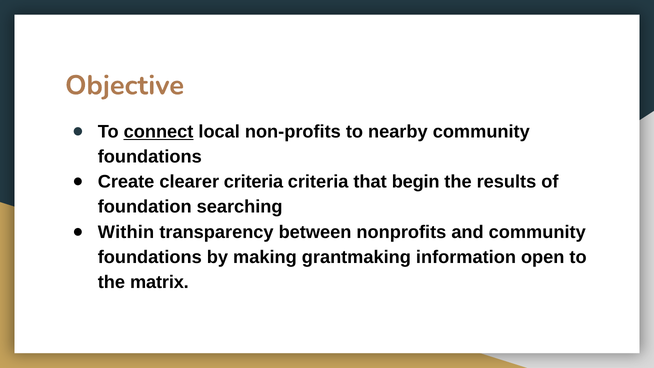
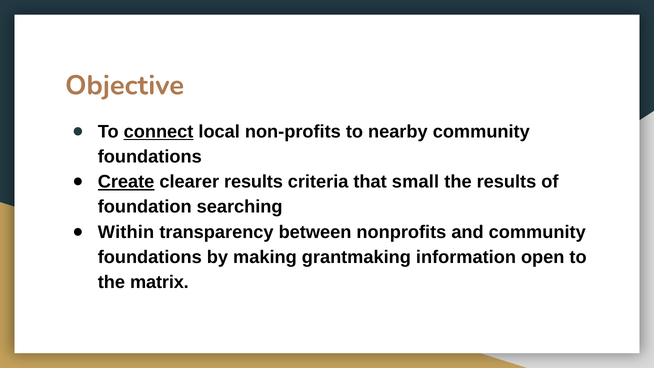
Create underline: none -> present (126, 182)
clearer criteria: criteria -> results (253, 182)
begin: begin -> small (415, 182)
